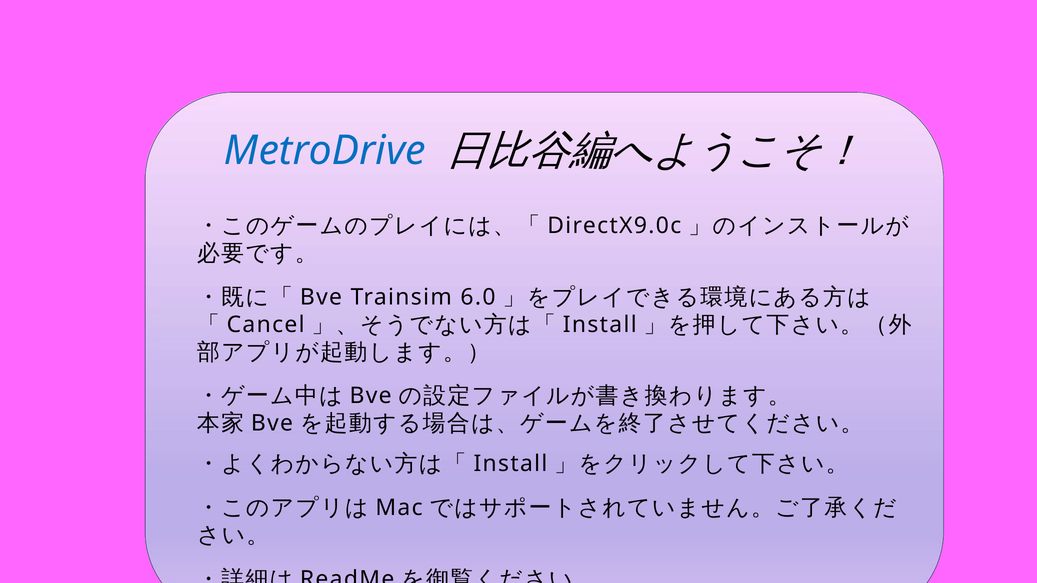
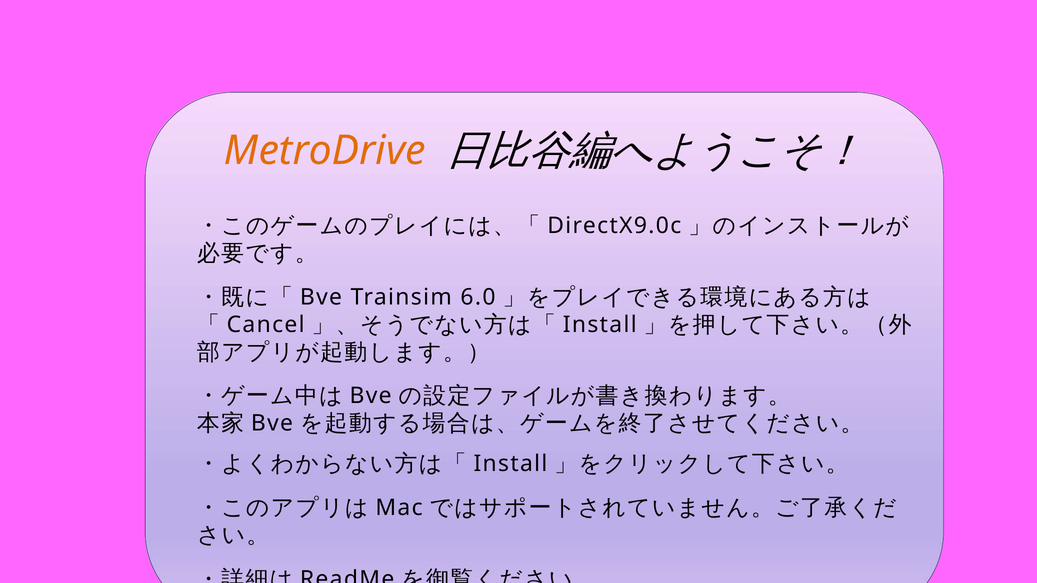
MetroDrive colour: blue -> orange (325, 151)
